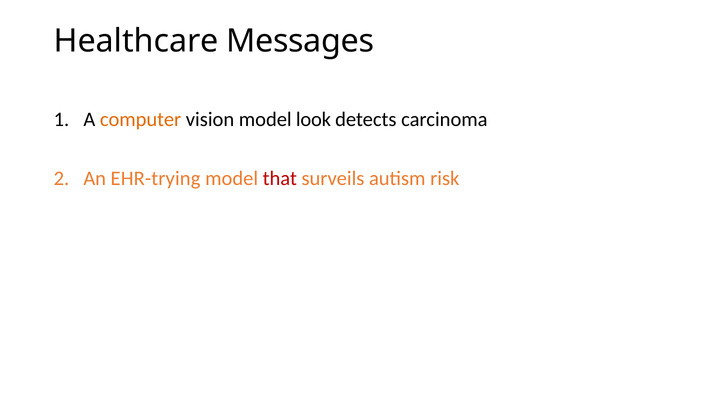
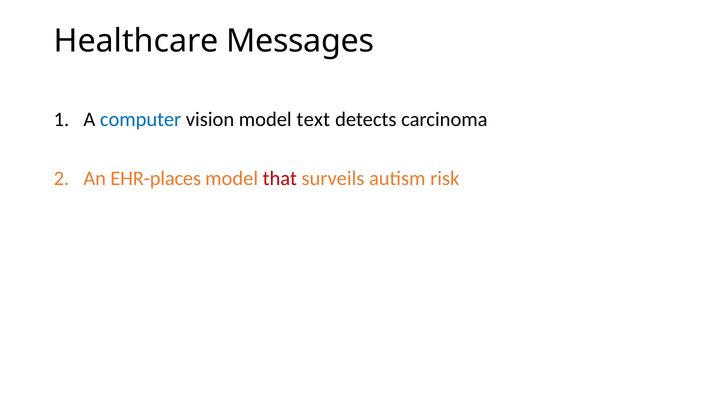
computer colour: orange -> blue (141, 119)
look: look -> text (313, 119)
EHR-trying: EHR-trying -> EHR-places (156, 178)
